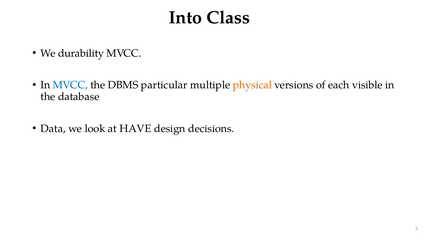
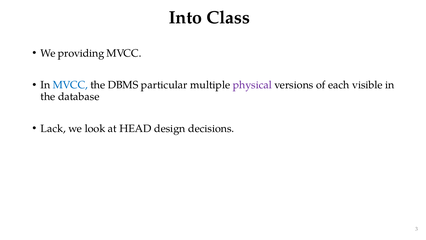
durability: durability -> providing (81, 53)
physical colour: orange -> purple (252, 85)
Data: Data -> Lack (53, 128)
HAVE: HAVE -> HEAD (135, 128)
